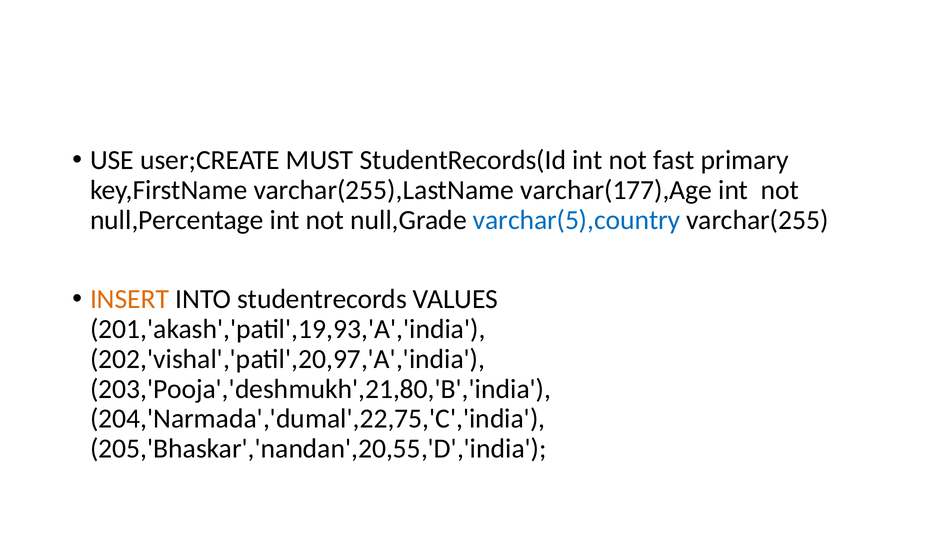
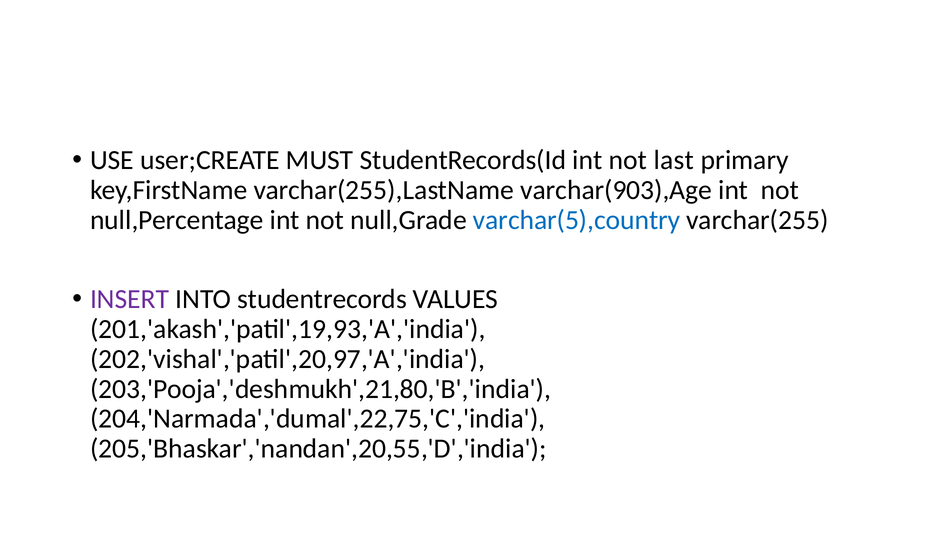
fast: fast -> last (674, 160)
varchar(177),Age: varchar(177),Age -> varchar(903),Age (616, 190)
INSERT colour: orange -> purple (130, 300)
